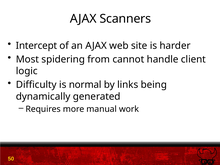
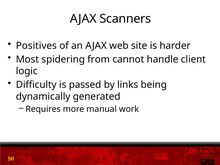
Intercept: Intercept -> Positives (36, 46)
normal: normal -> passed (85, 85)
